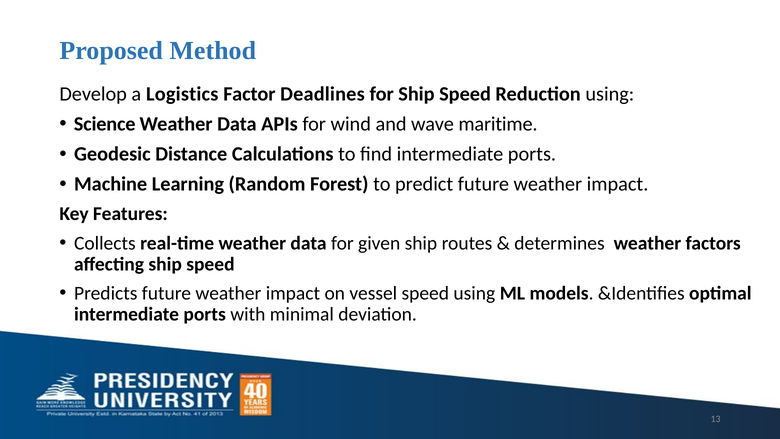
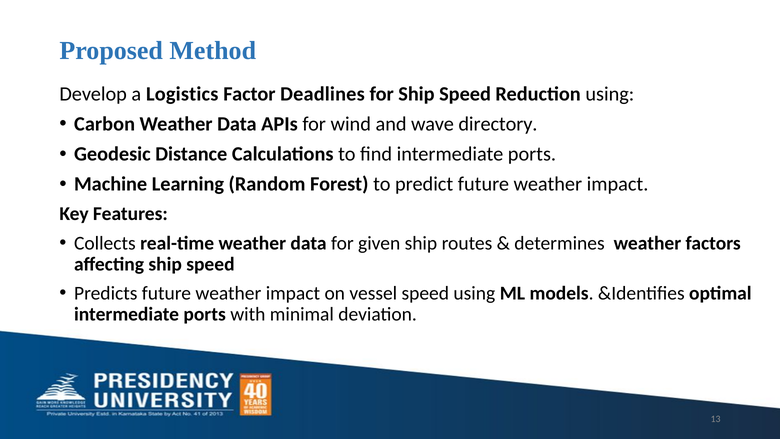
Science: Science -> Carbon (105, 124)
maritime: maritime -> directory (498, 124)
